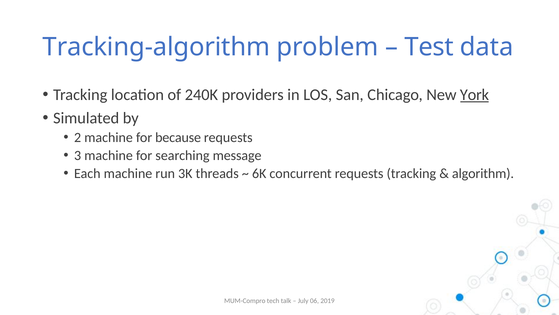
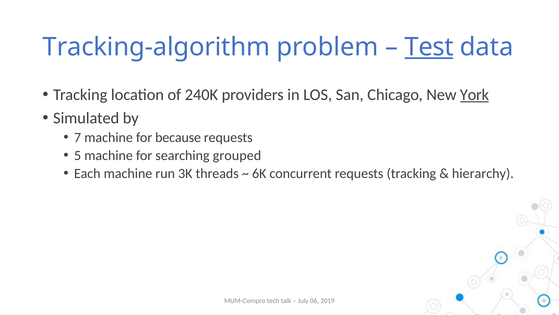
Test underline: none -> present (429, 47)
2: 2 -> 7 (78, 137)
3: 3 -> 5 (78, 155)
message: message -> grouped (237, 155)
algorithm: algorithm -> hierarchy (483, 173)
